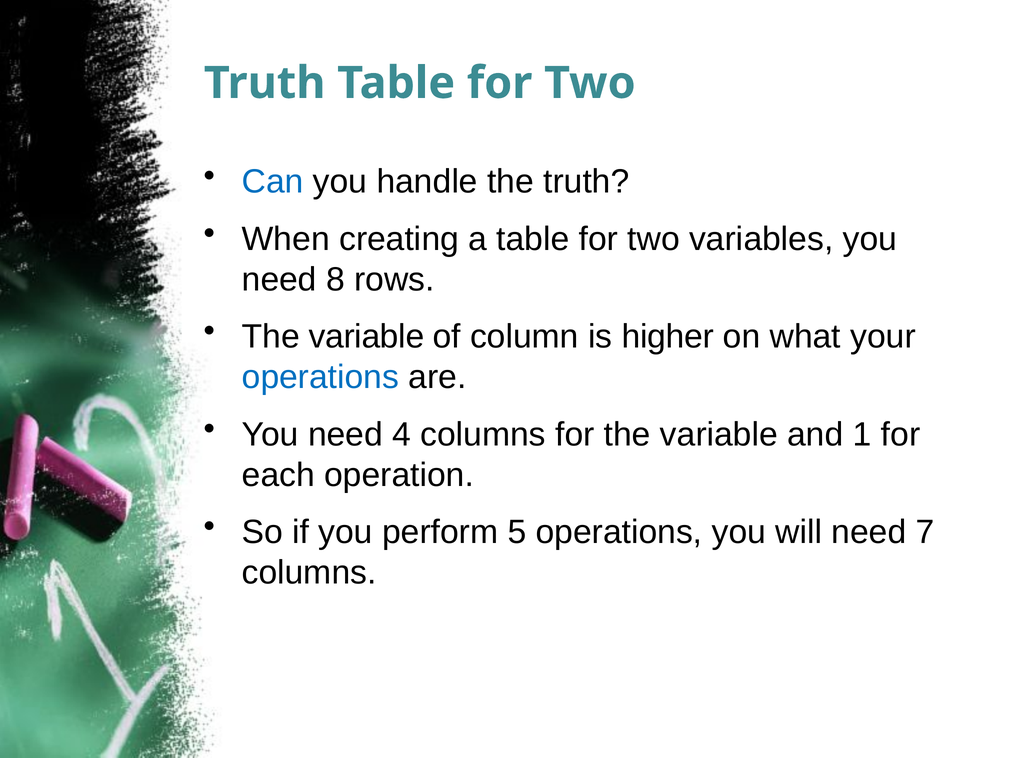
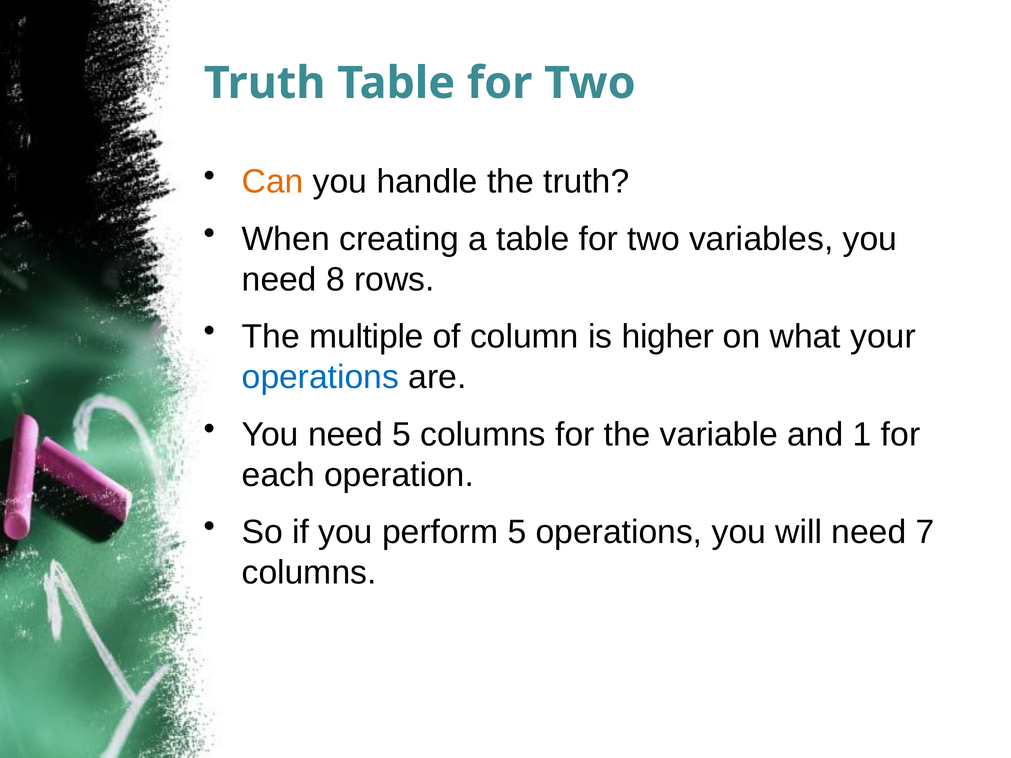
Can colour: blue -> orange (273, 182)
variable: variable -> multiple (366, 337)
need 4: 4 -> 5 (402, 435)
